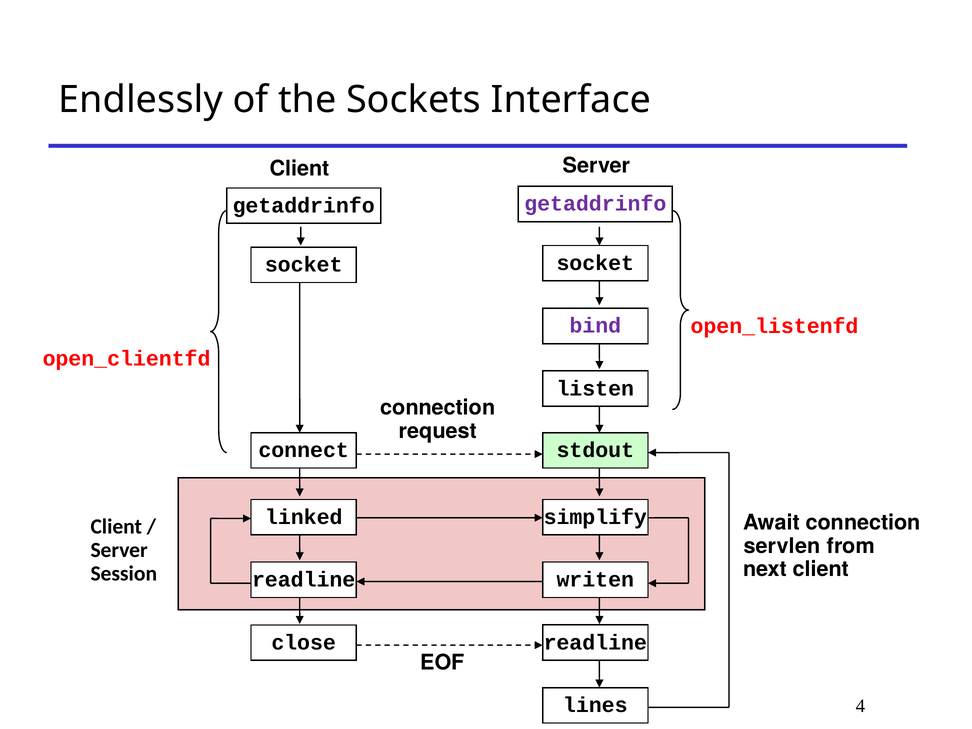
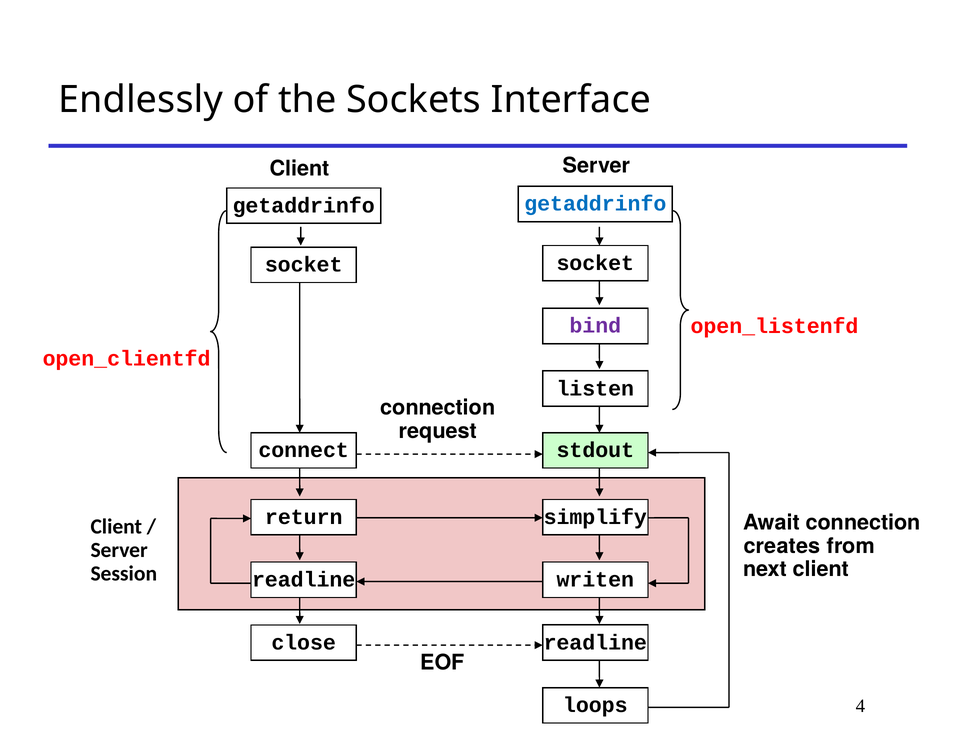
getaddrinfo colour: purple -> blue (595, 204)
linked: linked -> return (304, 517)
servlen: servlen -> creates (782, 546)
lines: lines -> loops (595, 705)
